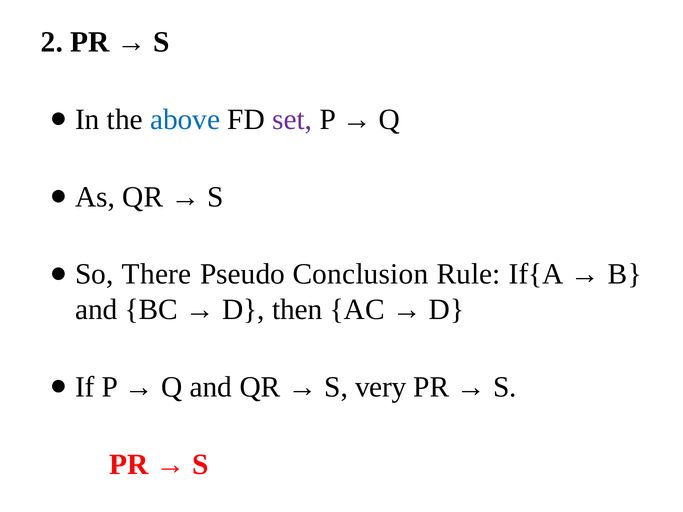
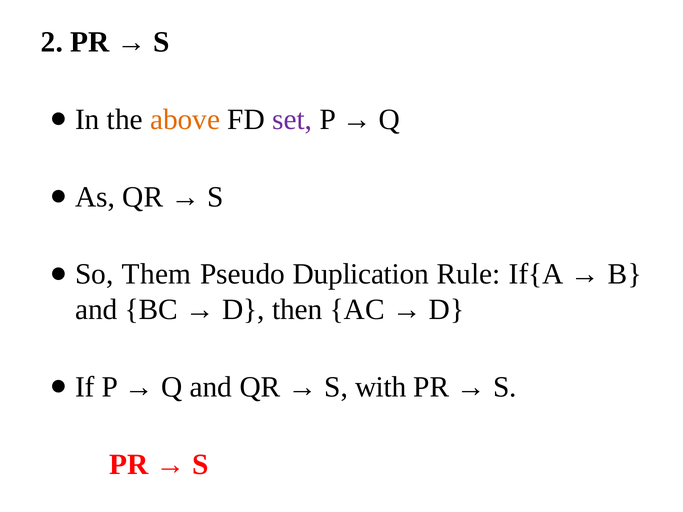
above colour: blue -> orange (185, 119)
There: There -> Them (157, 274)
Conclusion: Conclusion -> Duplication (361, 274)
very: very -> with (381, 387)
